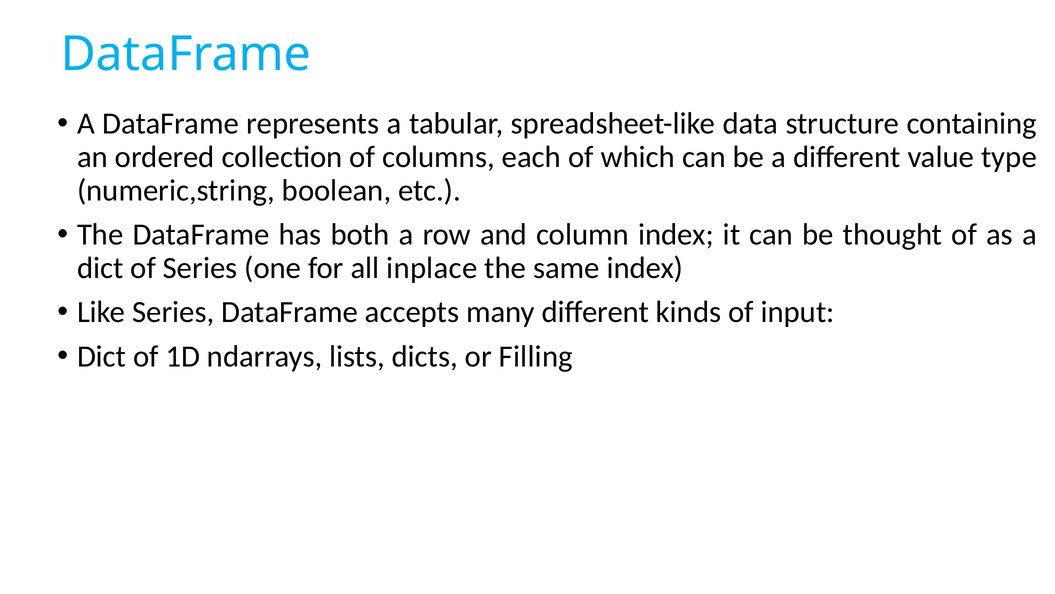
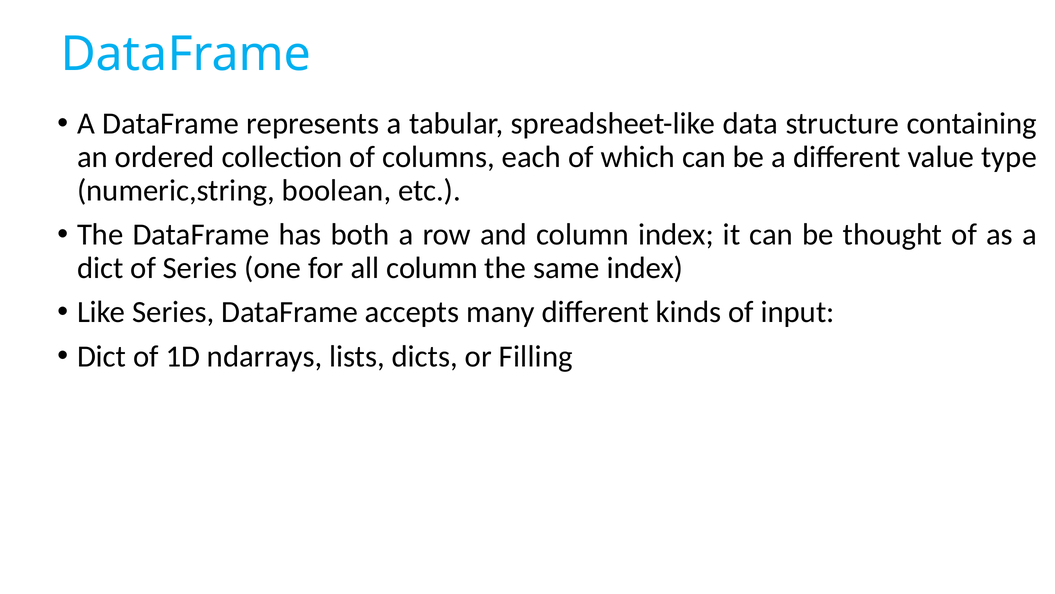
all inplace: inplace -> column (432, 268)
